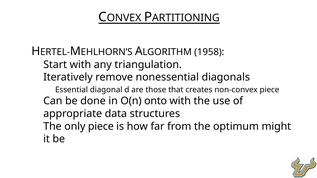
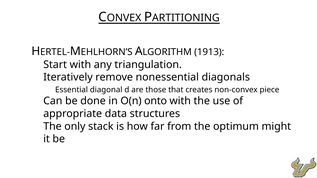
1958: 1958 -> 1913 (209, 52)
only piece: piece -> stack (101, 127)
